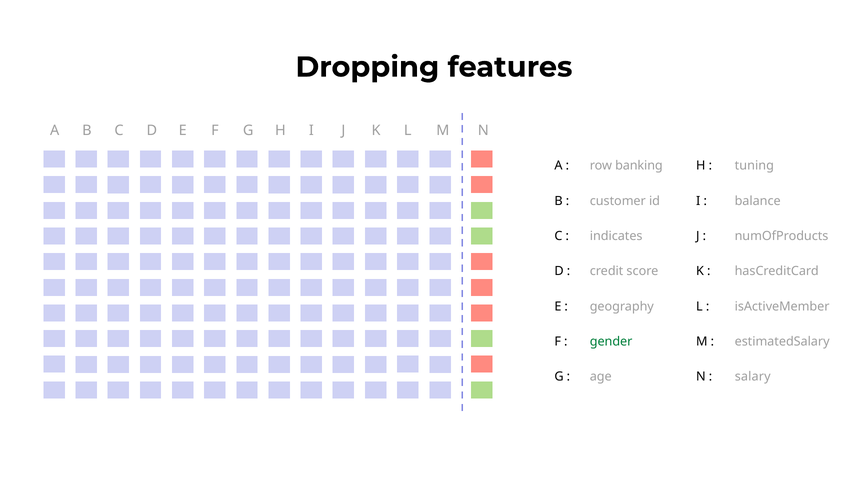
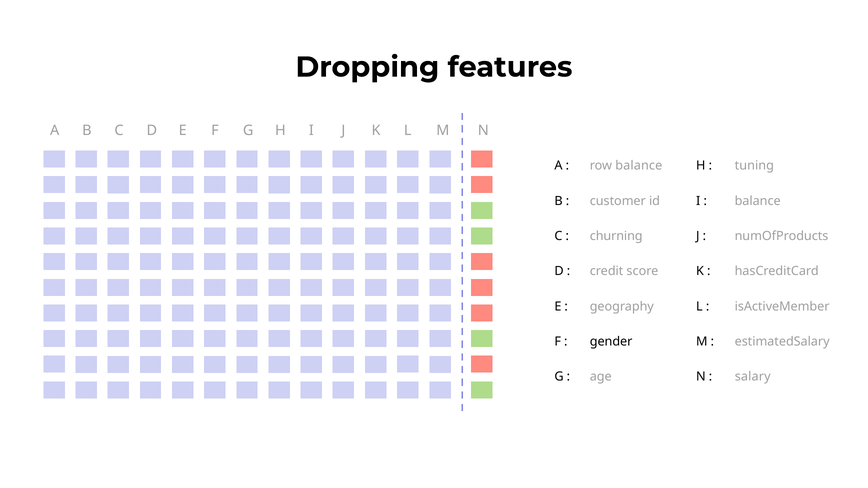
row banking: banking -> balance (639, 166)
indicates: indicates -> churning (616, 236)
gender colour: green -> black (611, 342)
